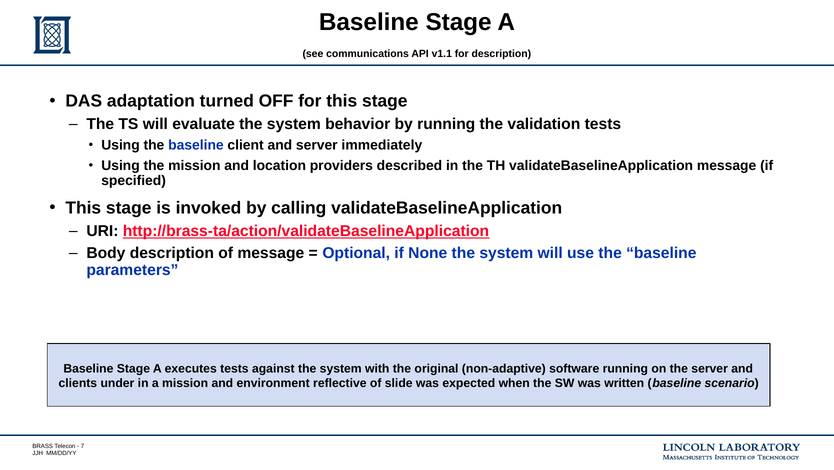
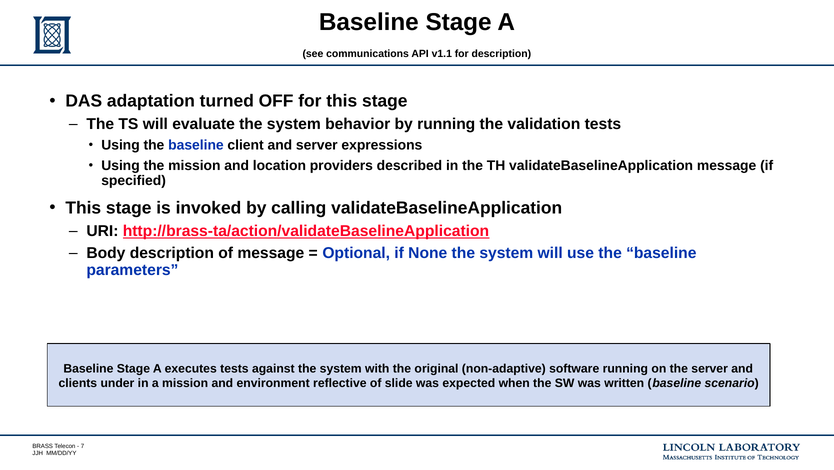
immediately: immediately -> expressions (382, 145)
